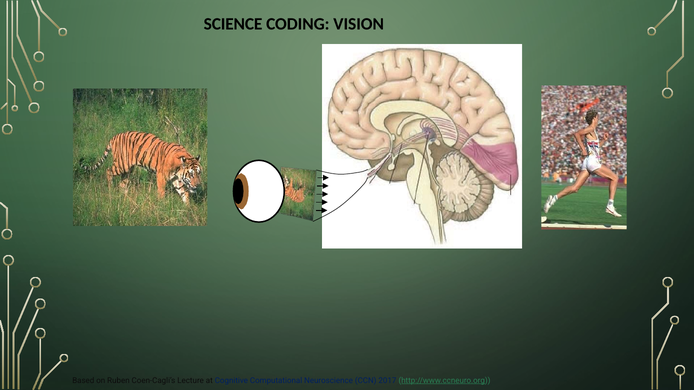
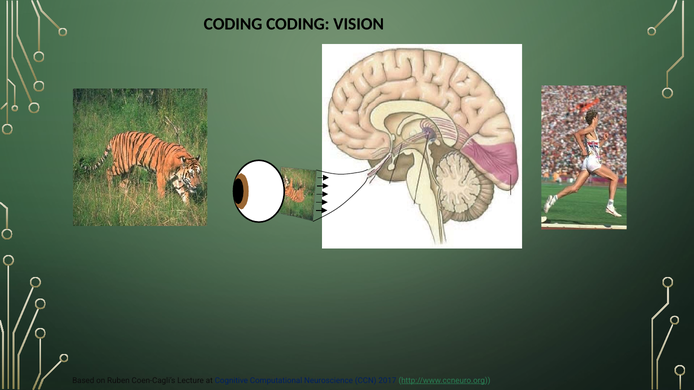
SCIENCE: SCIENCE -> CODING (233, 24)
